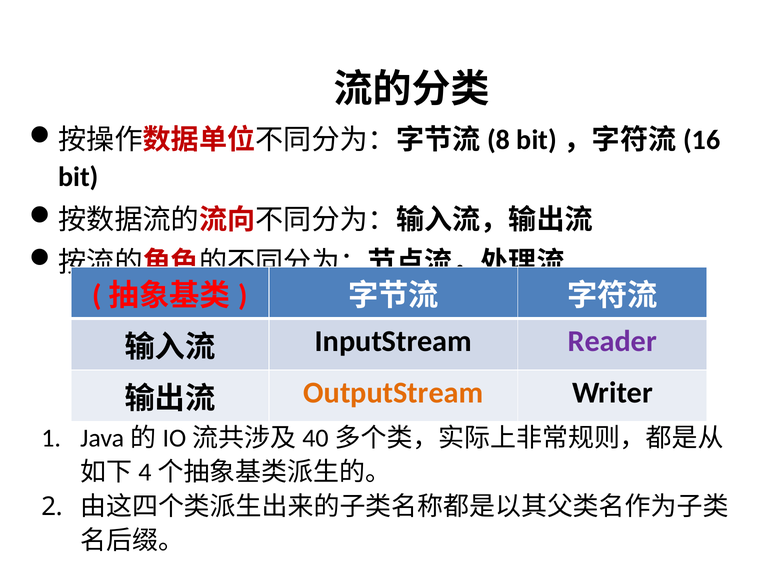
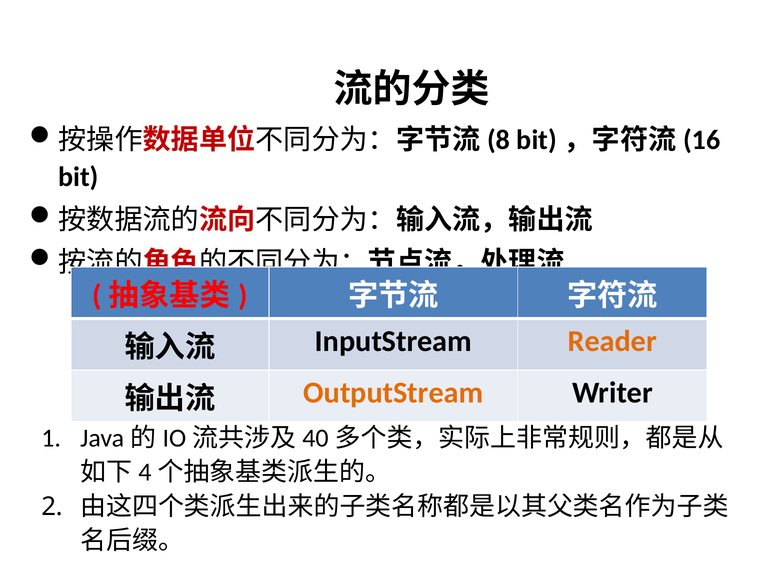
Reader colour: purple -> orange (612, 341)
